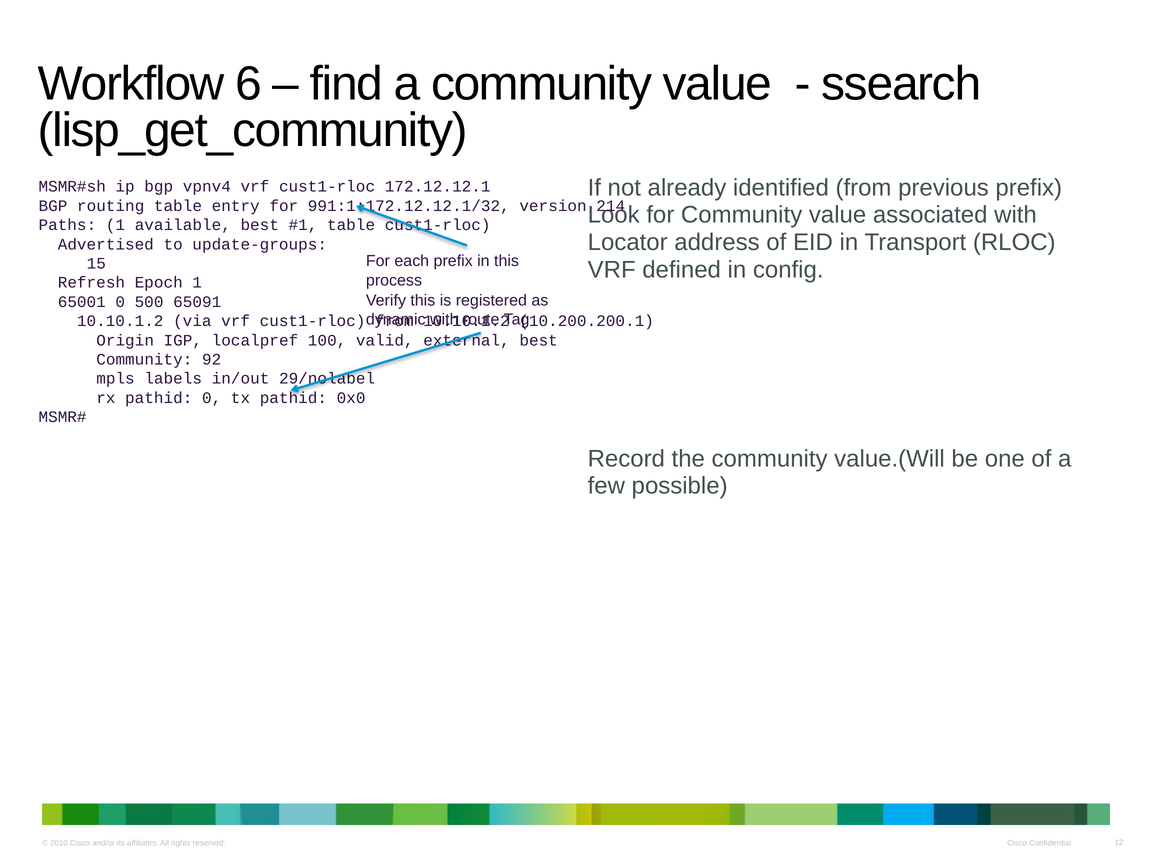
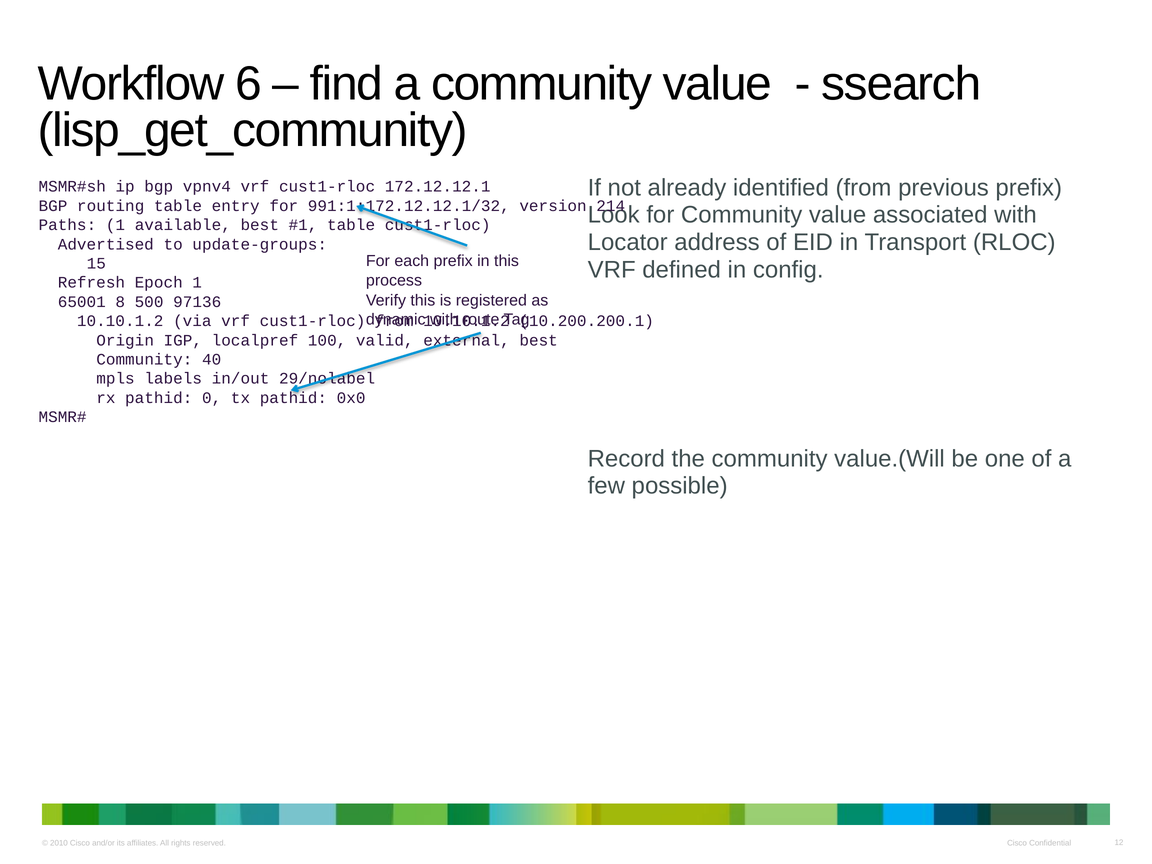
65001 0: 0 -> 8 (120, 302)
65091: 65091 -> 97136 (197, 302)
92: 92 -> 40 (212, 359)
